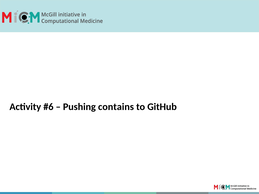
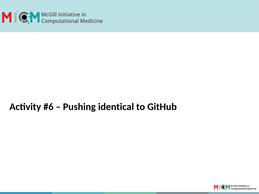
contains: contains -> identical (116, 107)
